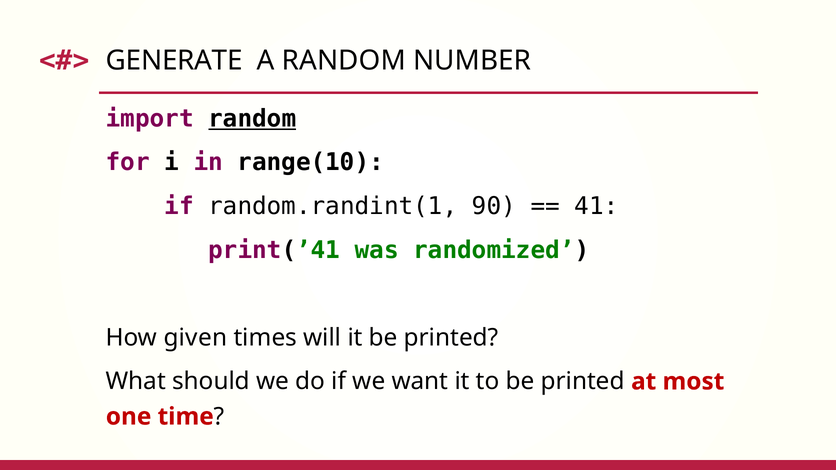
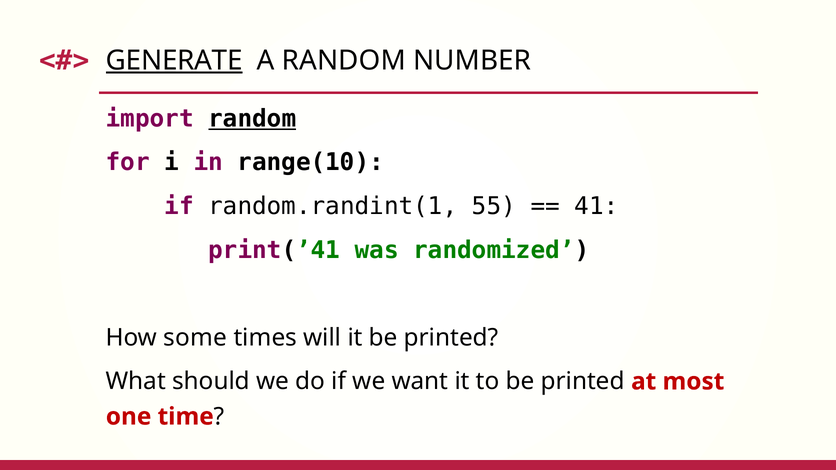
GENERATE underline: none -> present (174, 61)
90: 90 -> 55 (494, 206)
given: given -> some (195, 338)
